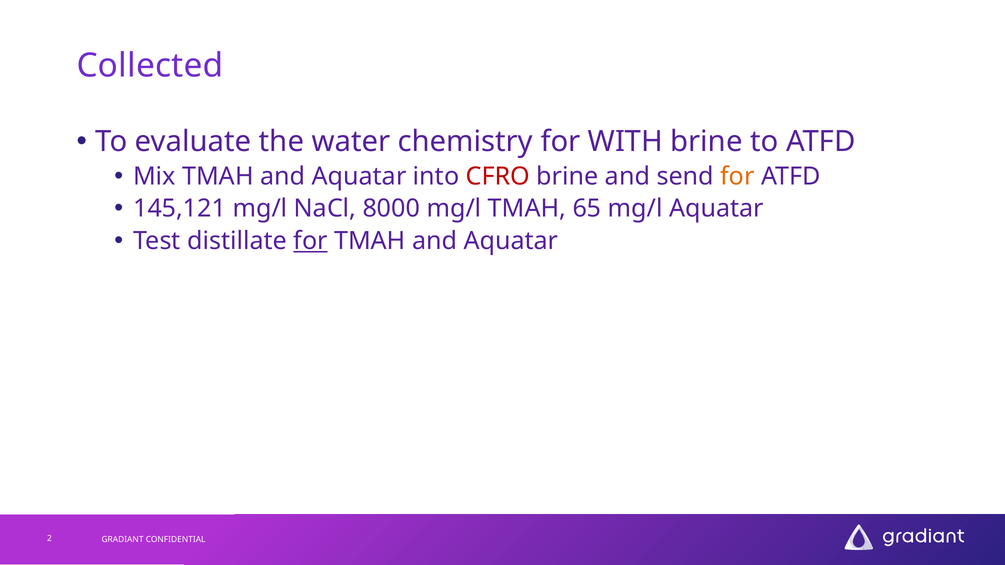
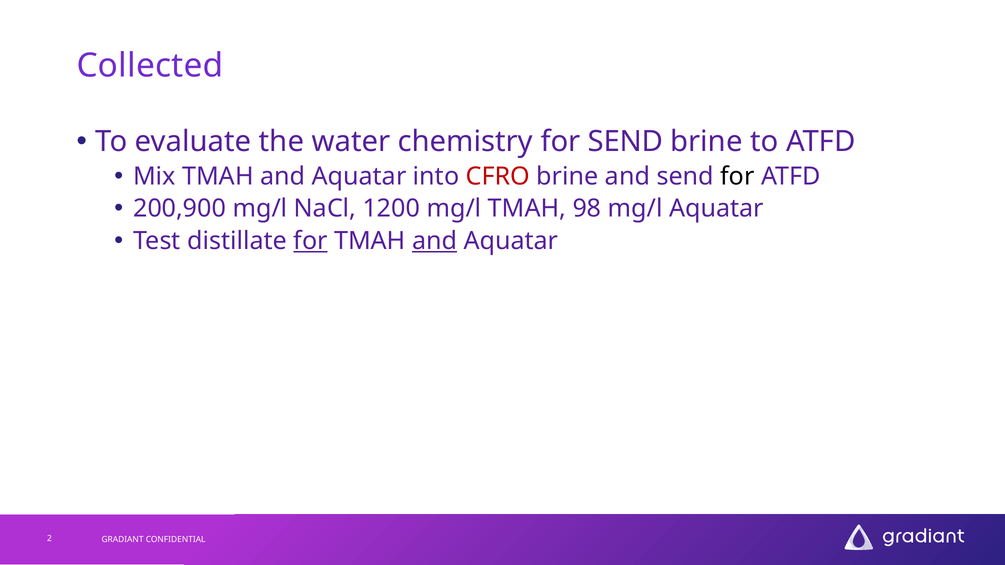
for WITH: WITH -> SEND (626, 142)
for colour: orange -> black (737, 176)
145,121: 145,121 -> 200,900 (180, 209)
8000: 8000 -> 1200 (391, 209)
65: 65 -> 98 (587, 209)
and underline: none -> present (435, 241)
